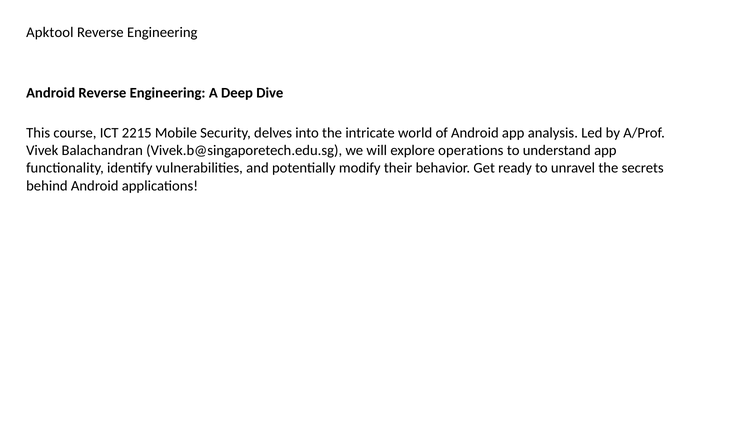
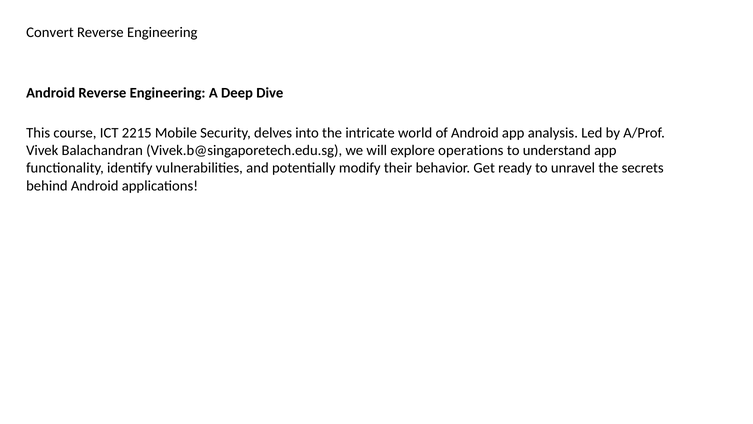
Apktool: Apktool -> Convert (50, 32)
